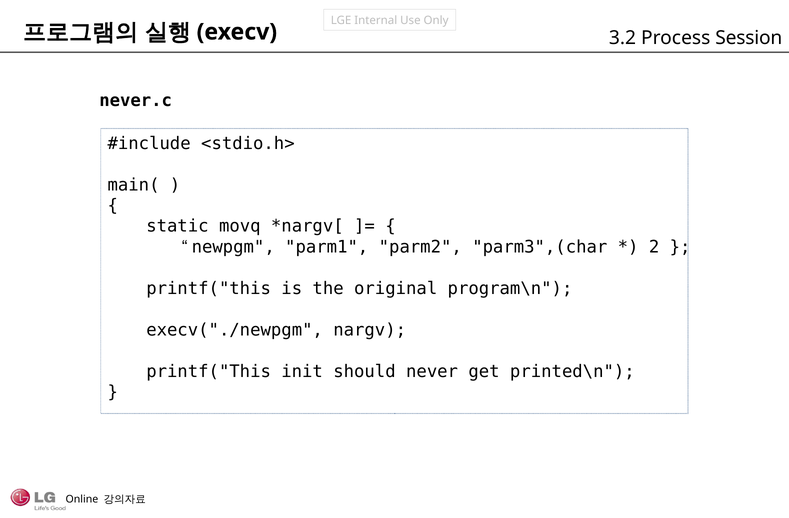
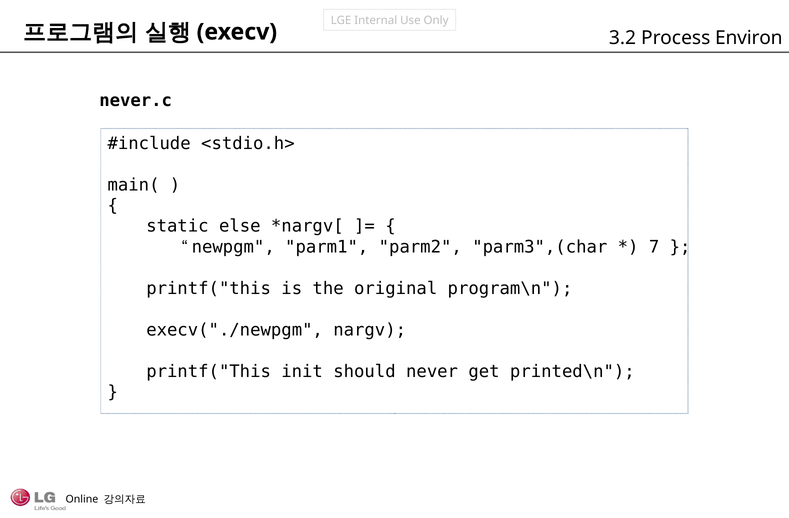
Session: Session -> Environ (749, 38)
movq: movq -> else (240, 226)
2: 2 -> 7 (654, 247)
